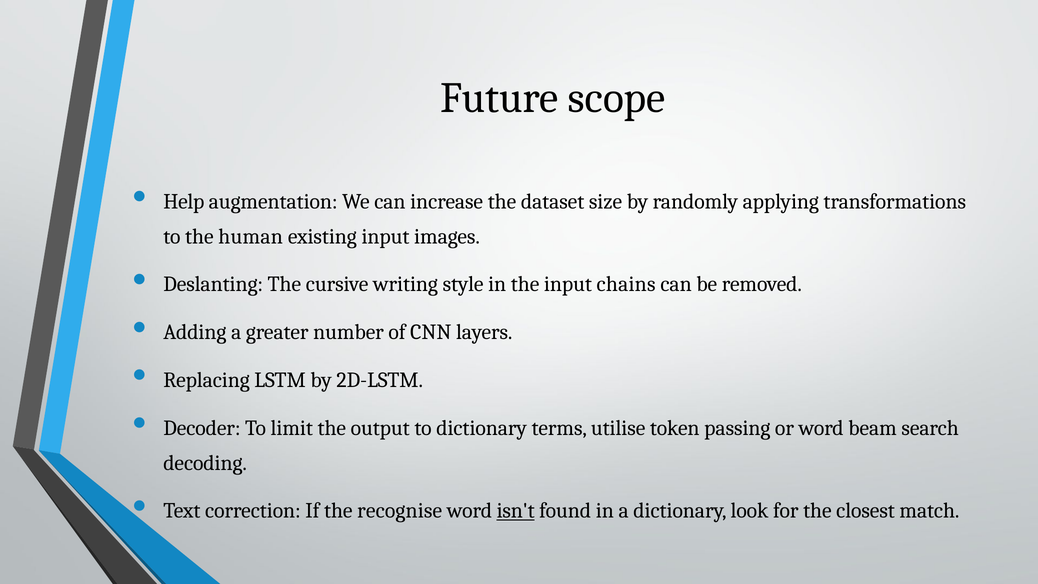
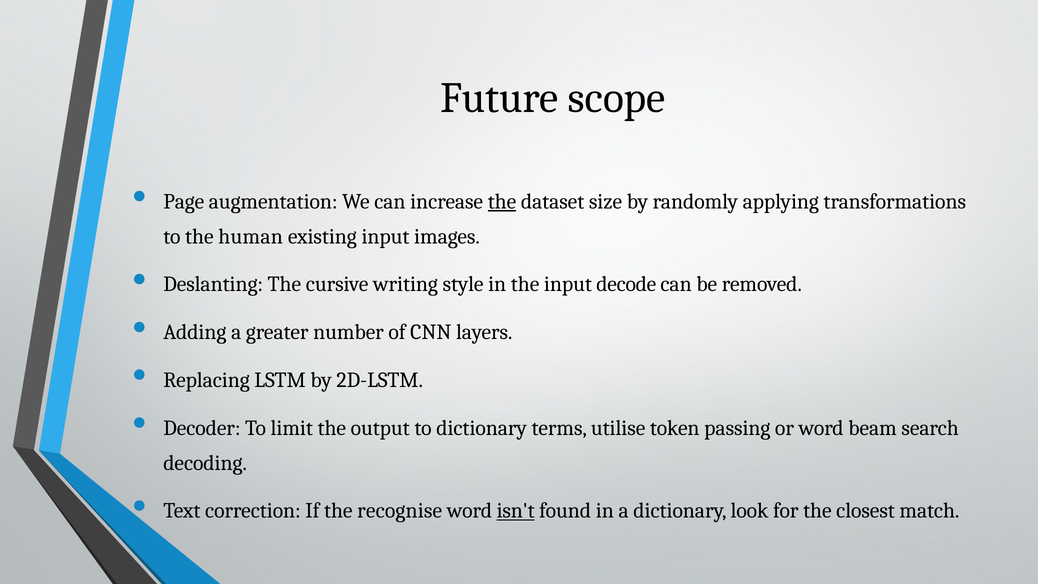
Help: Help -> Page (184, 201)
the underline: none -> present (502, 201)
chains: chains -> decode (626, 284)
